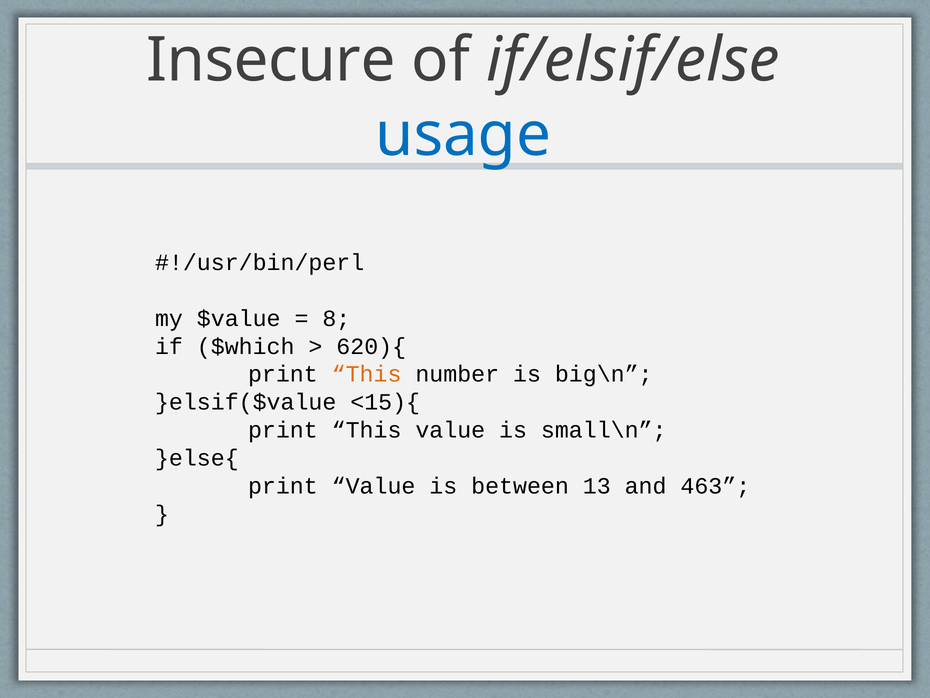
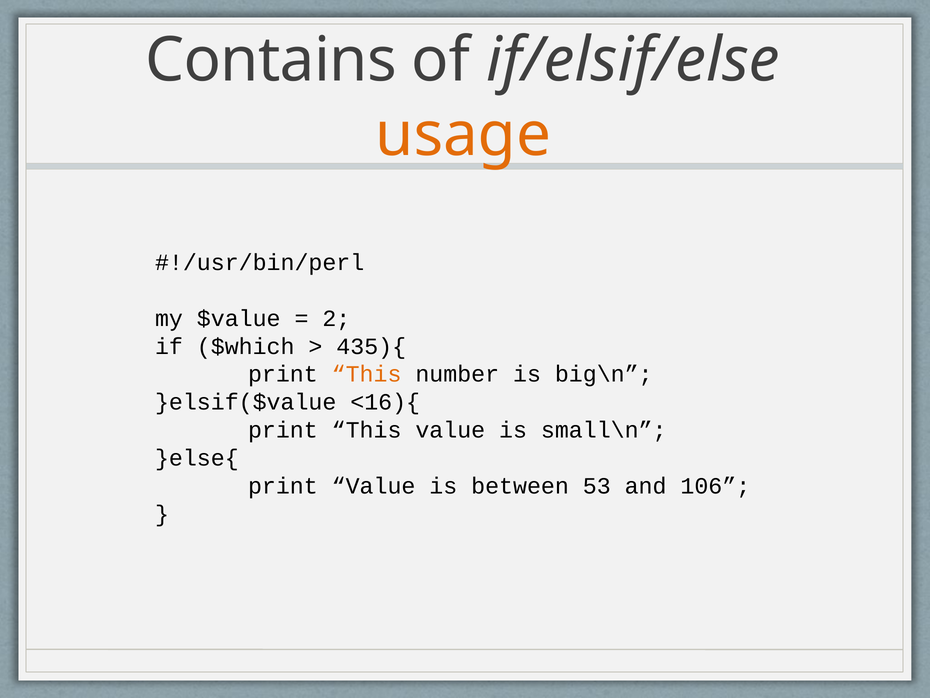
Insecure: Insecure -> Contains (271, 60)
usage colour: blue -> orange (463, 134)
8: 8 -> 2 (336, 318)
620){: 620){ -> 435){ (371, 346)
<15){: <15){ -> <16){ (385, 402)
13: 13 -> 53 (597, 486)
463: 463 -> 106 (715, 486)
